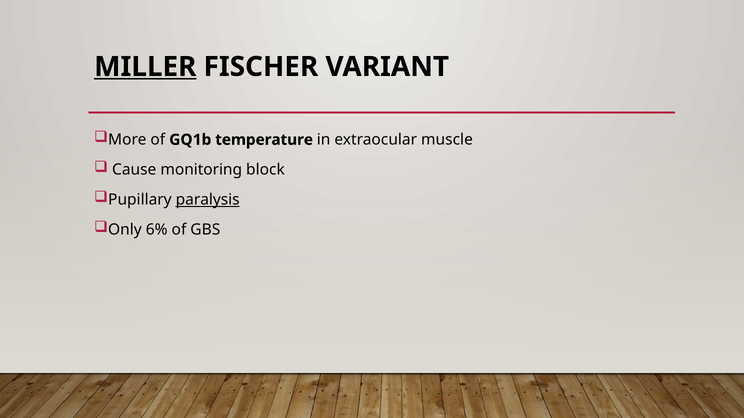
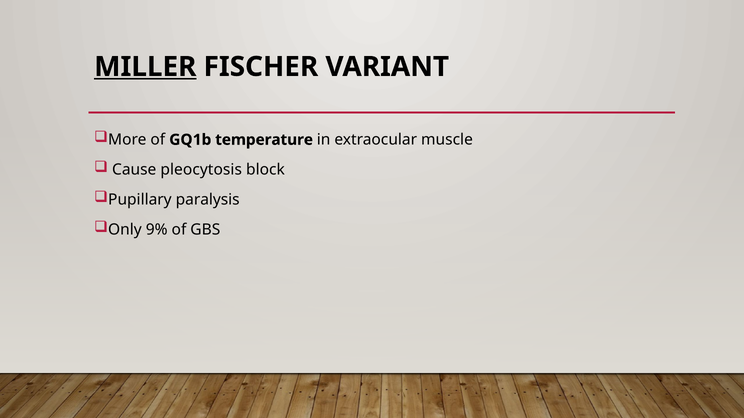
monitoring: monitoring -> pleocytosis (201, 170)
paralysis underline: present -> none (208, 200)
6%: 6% -> 9% (157, 230)
